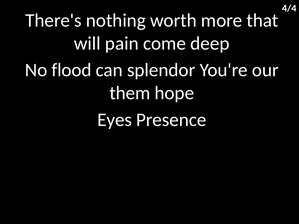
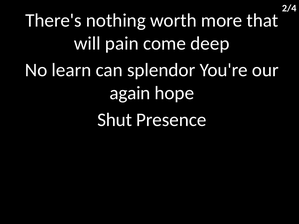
4/4: 4/4 -> 2/4 (289, 8)
flood: flood -> learn (71, 70)
them: them -> again (130, 93)
Eyes: Eyes -> Shut (115, 120)
